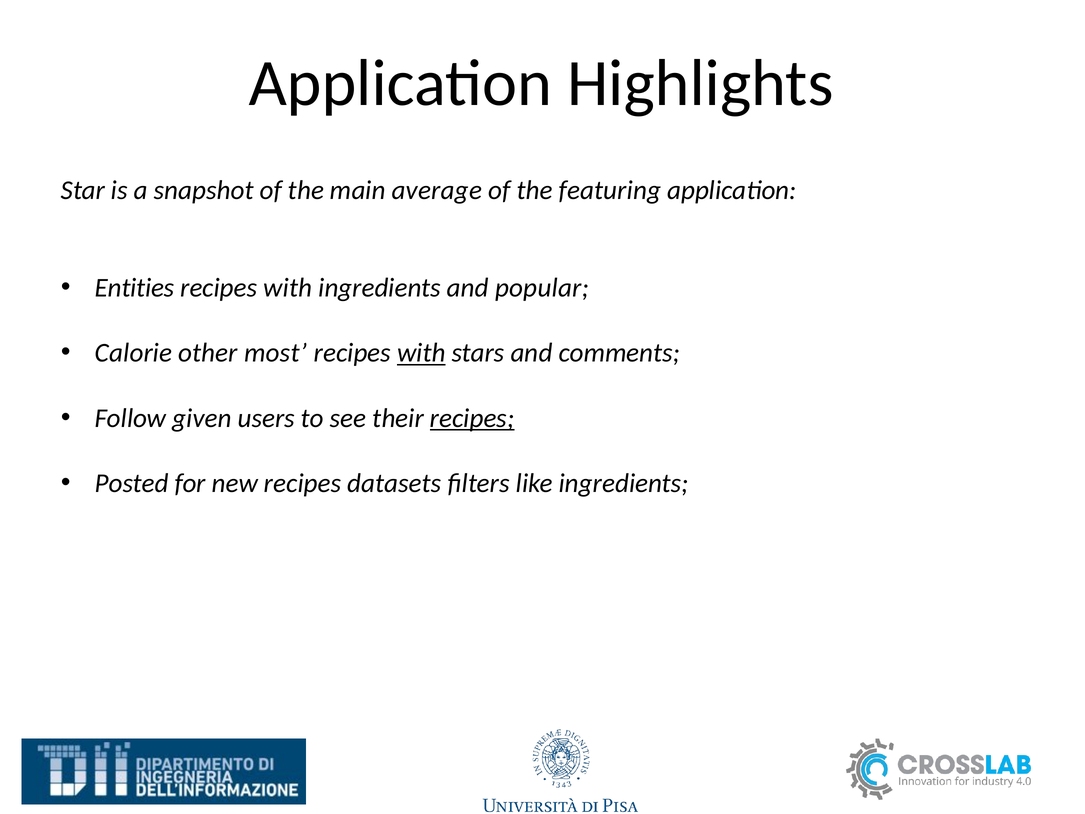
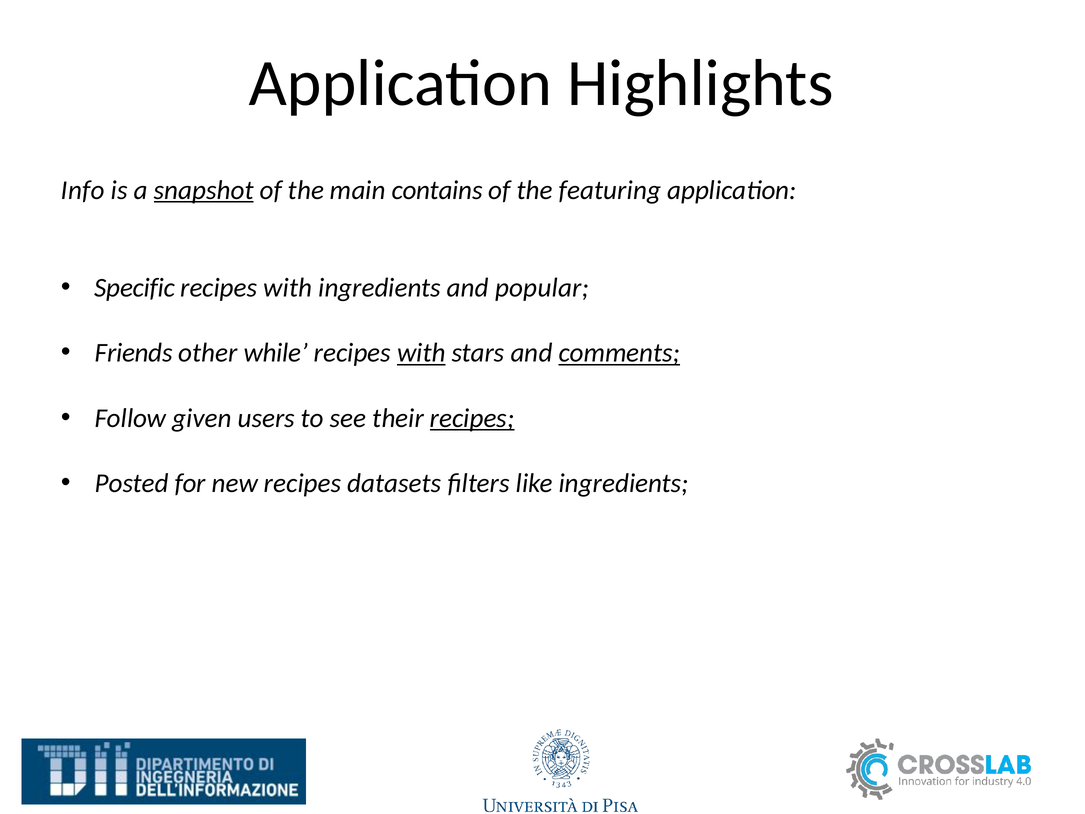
Star: Star -> Info (83, 190)
snapshot underline: none -> present (204, 190)
average: average -> contains (437, 190)
Entities: Entities -> Specific (135, 288)
Calorie: Calorie -> Friends (134, 353)
most: most -> while (276, 353)
comments underline: none -> present (619, 353)
